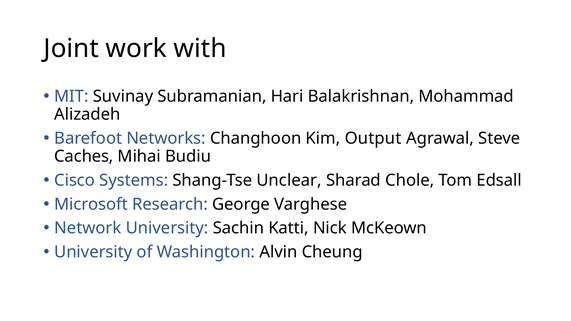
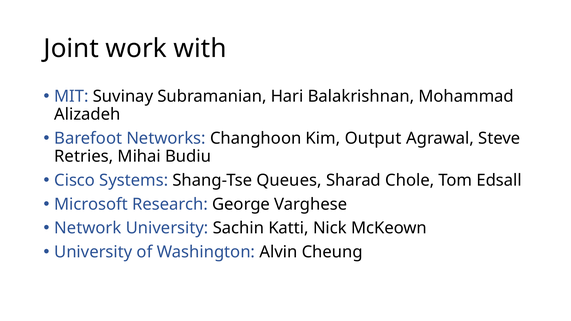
Caches: Caches -> Retries (84, 156)
Unclear: Unclear -> Queues (289, 180)
